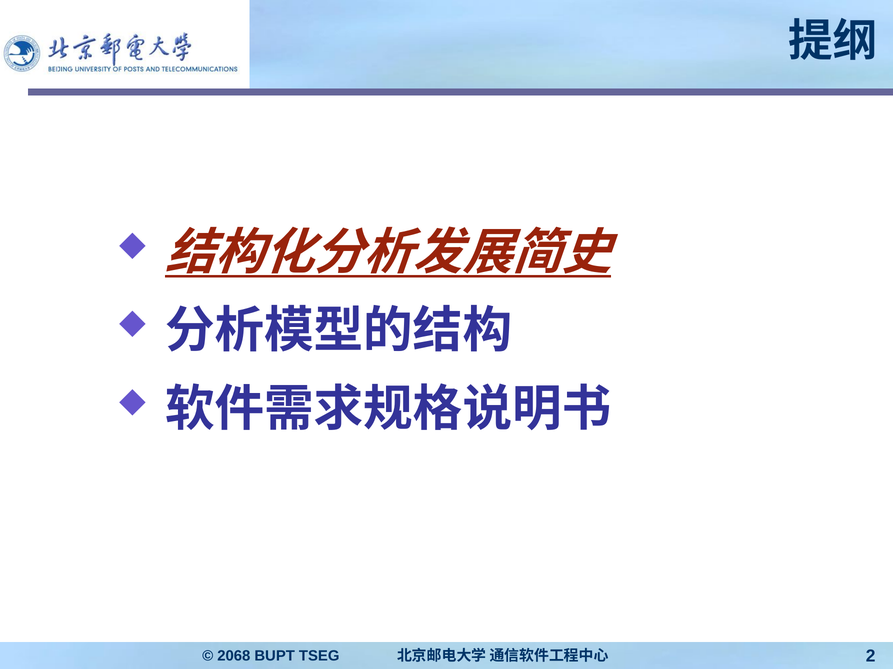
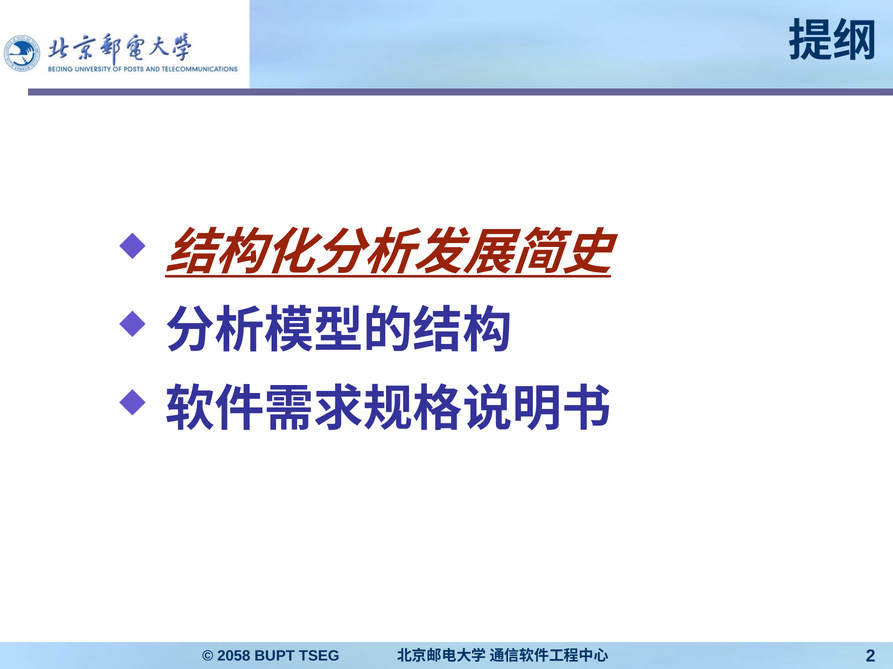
2068: 2068 -> 2058 (234, 656)
